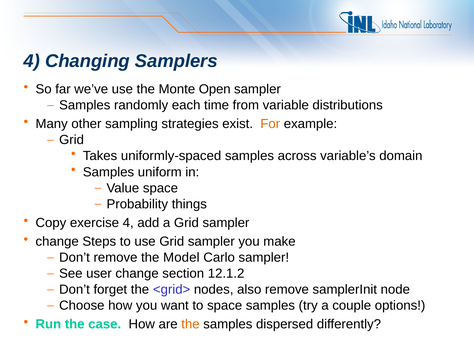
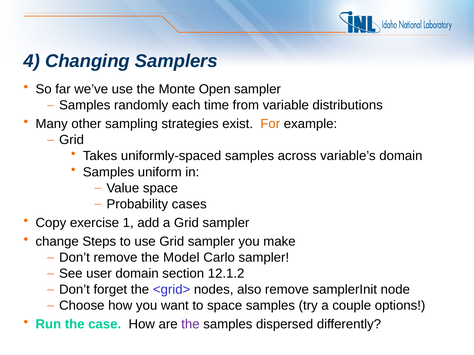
things: things -> cases (189, 204)
exercise 4: 4 -> 1 (128, 223)
user change: change -> domain (137, 274)
the colour: orange -> purple (190, 325)
